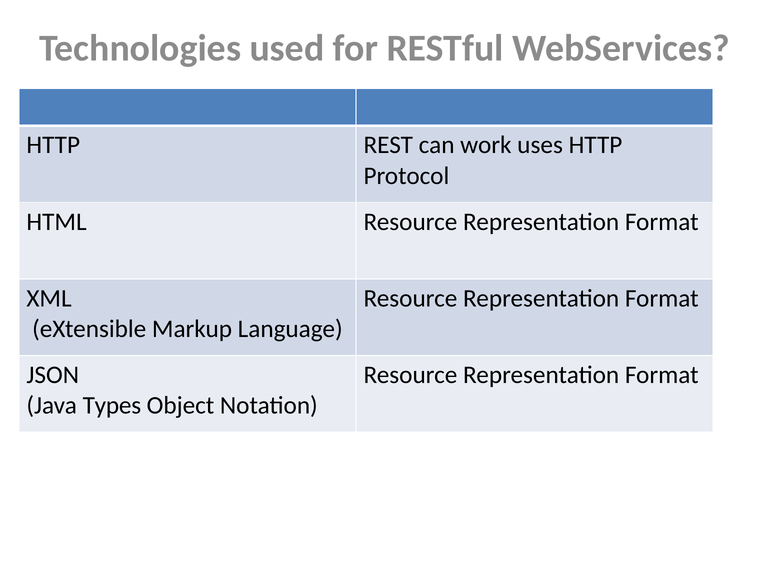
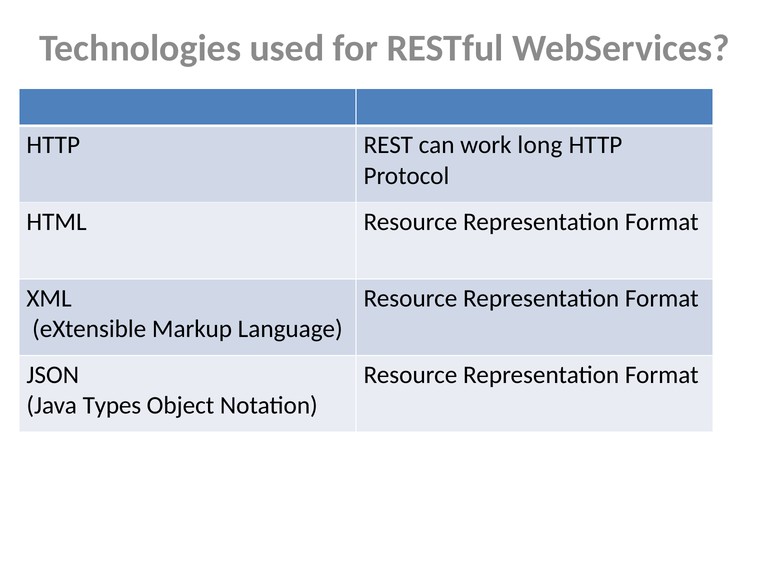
uses: uses -> long (540, 145)
